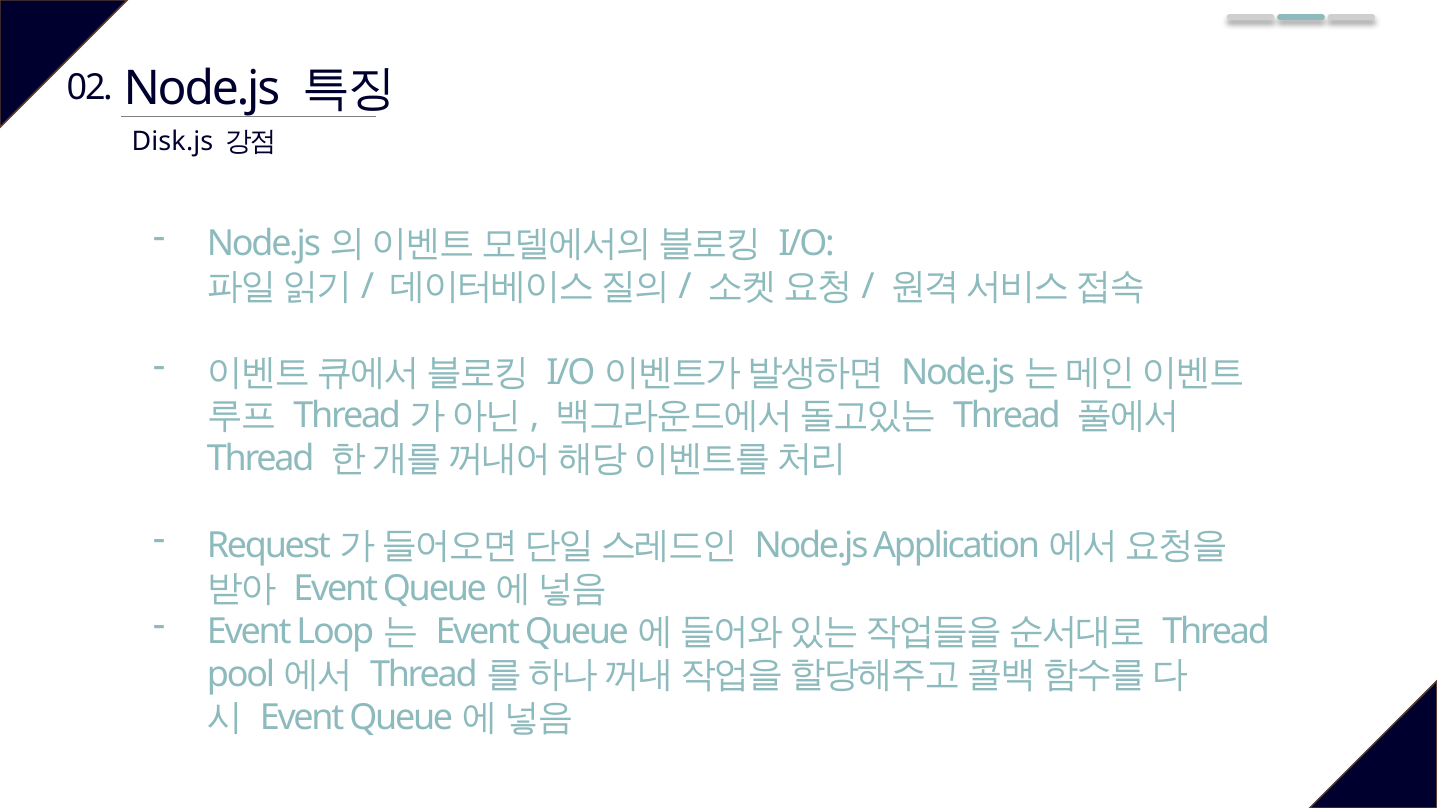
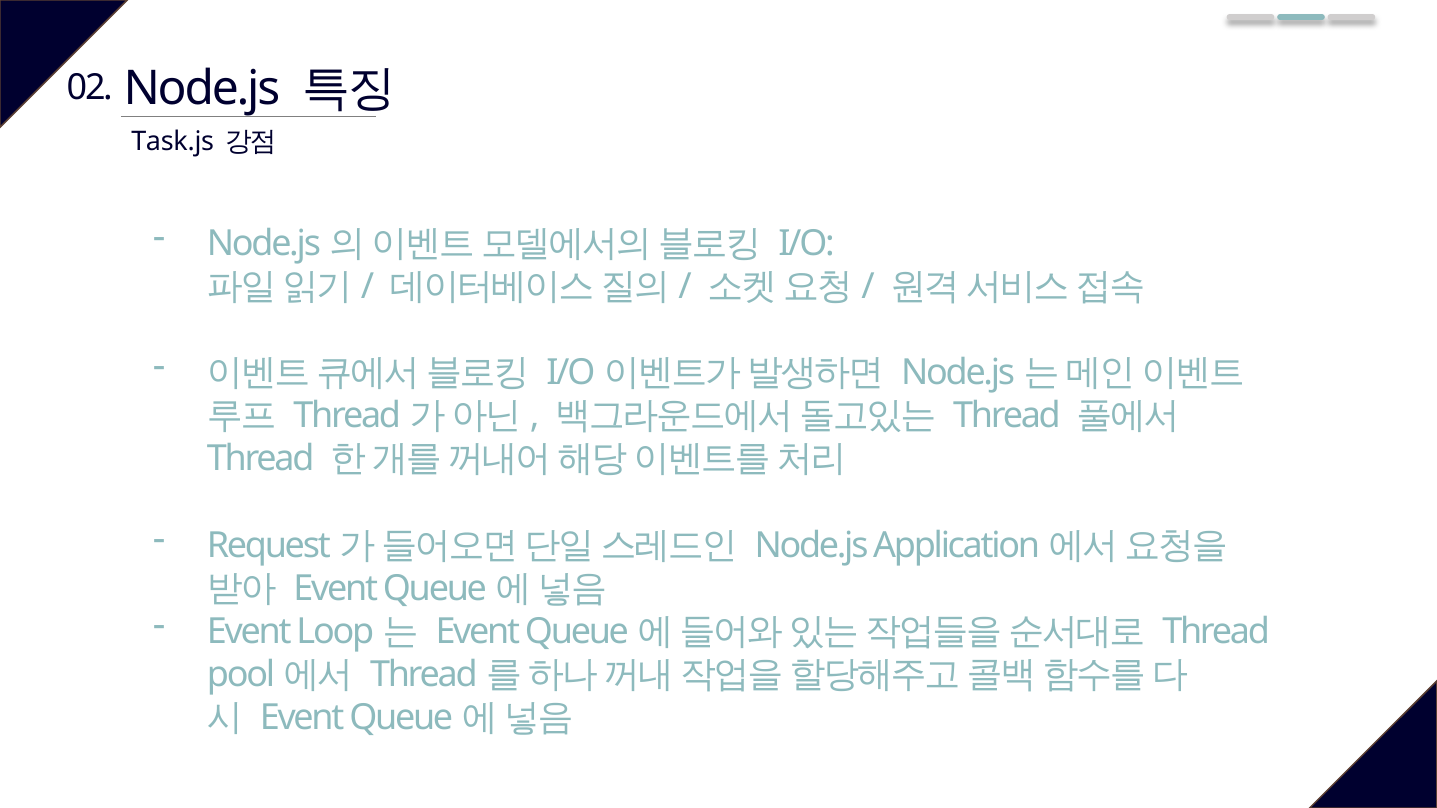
Disk.js: Disk.js -> Task.js (173, 142)
